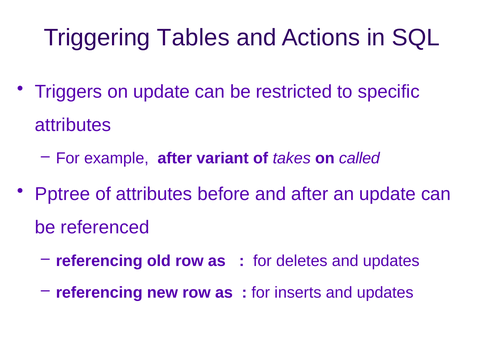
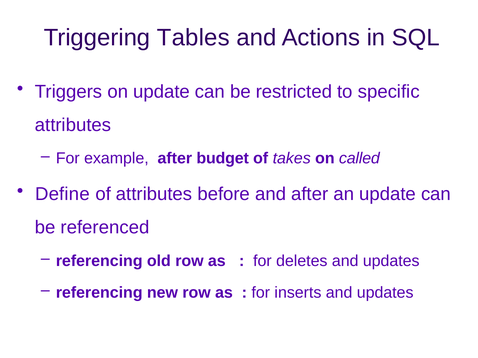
variant: variant -> budget (223, 159)
Pptree: Pptree -> Define (63, 194)
